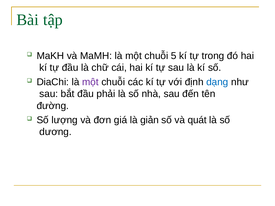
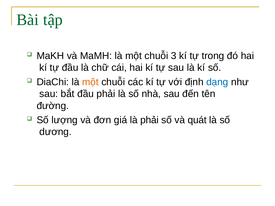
5: 5 -> 3 (174, 56)
một colour: purple -> orange (90, 82)
là giản: giản -> phải (150, 120)
